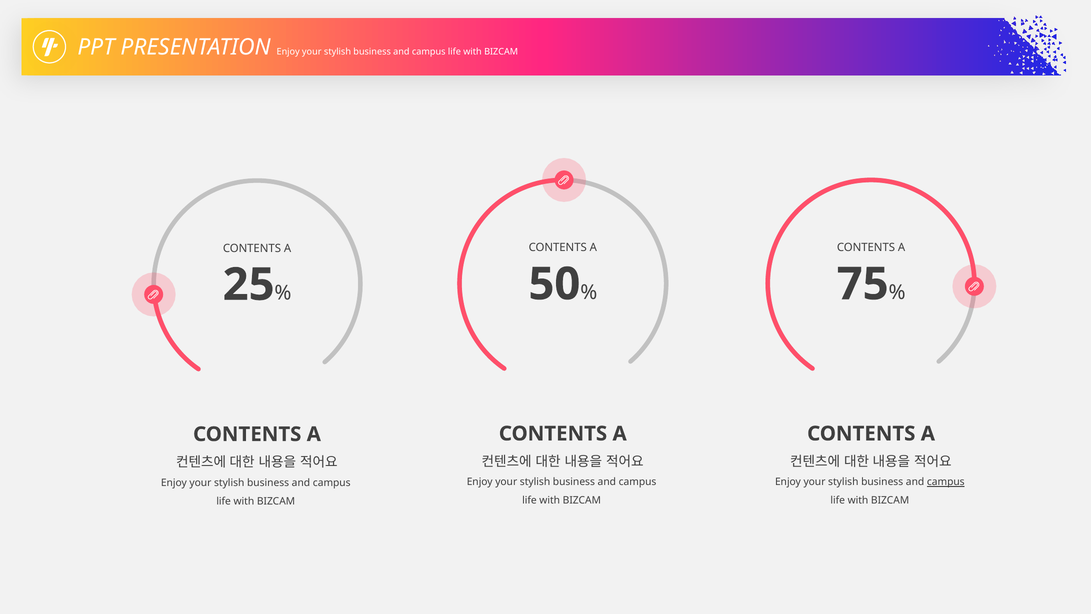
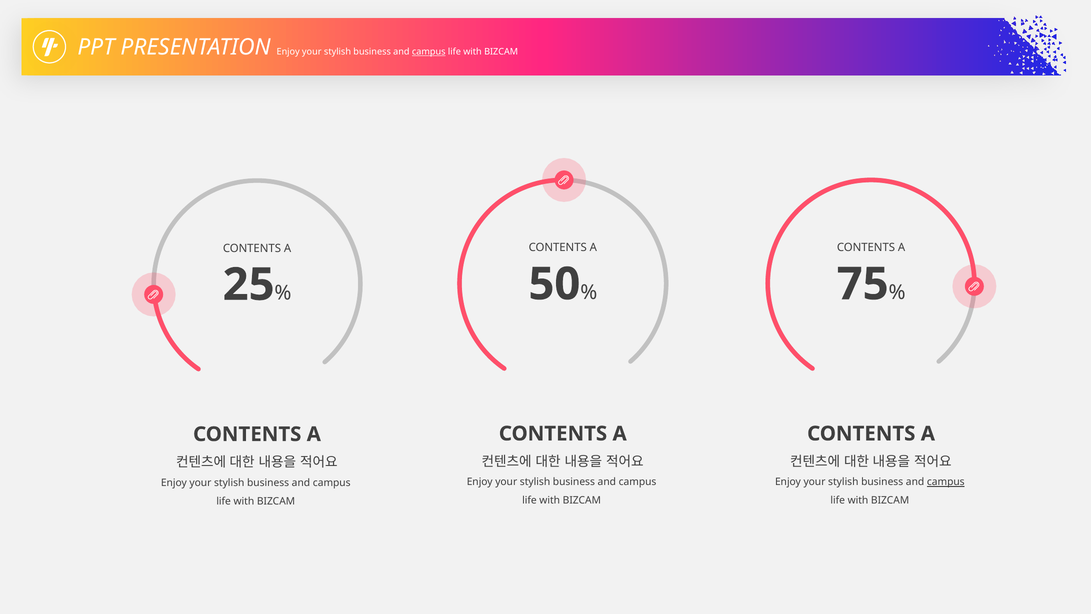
campus underline: none -> present (429, 52)
